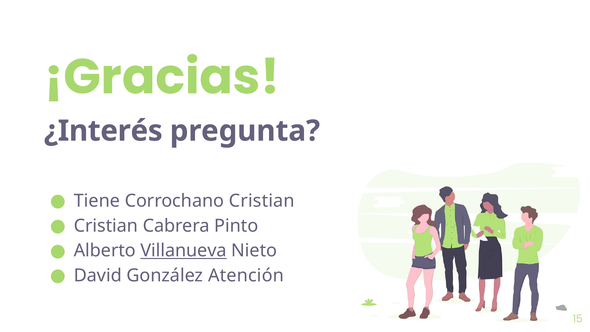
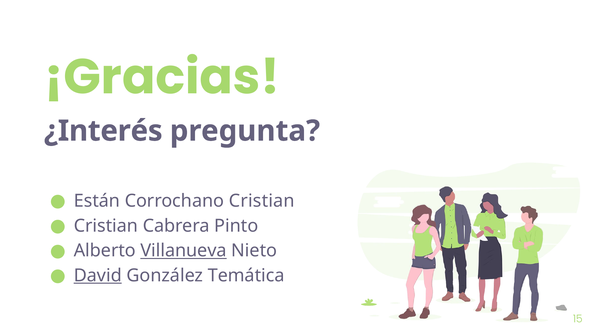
Tiene: Tiene -> Están (97, 201)
David underline: none -> present (98, 275)
Atención: Atención -> Temática (246, 275)
